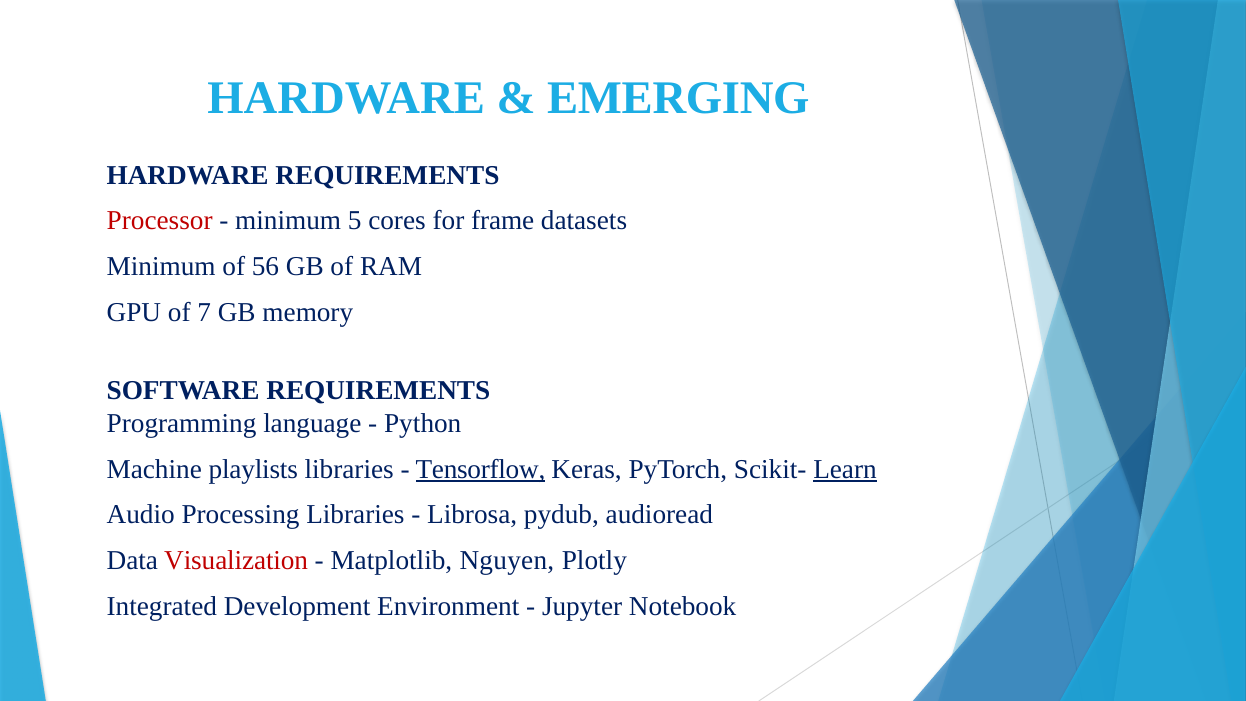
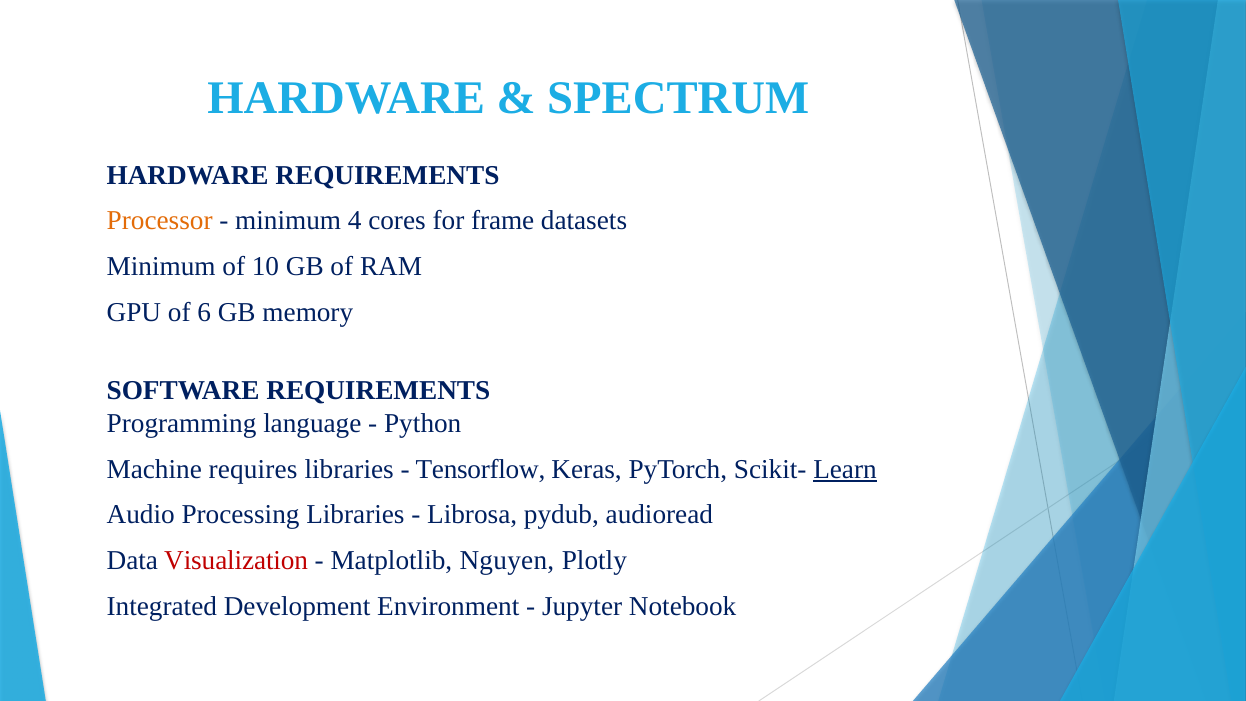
EMERGING: EMERGING -> SPECTRUM (678, 98)
Processor colour: red -> orange (160, 221)
5: 5 -> 4 (355, 221)
56: 56 -> 10 (266, 267)
7: 7 -> 6 (204, 312)
playlists: playlists -> requires (253, 469)
Tensorflow underline: present -> none (480, 469)
